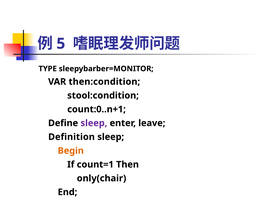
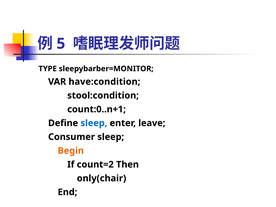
then:condition: then:condition -> have:condition (104, 82)
sleep colour: purple -> blue (94, 123)
Definition: Definition -> Consumer (72, 137)
count=1: count=1 -> count=2 (95, 164)
